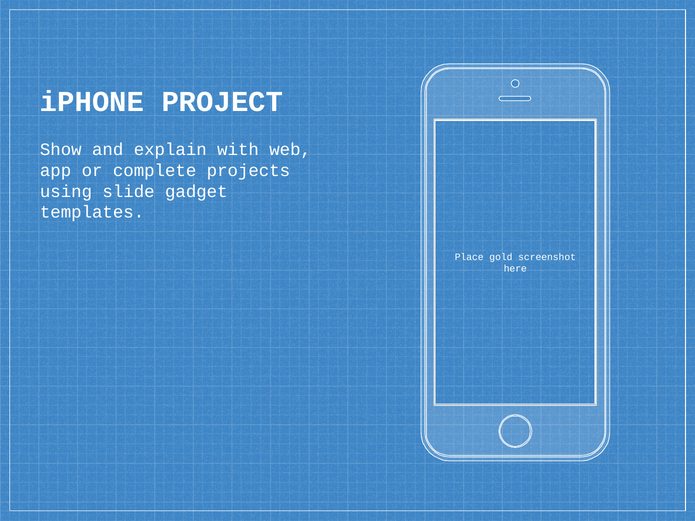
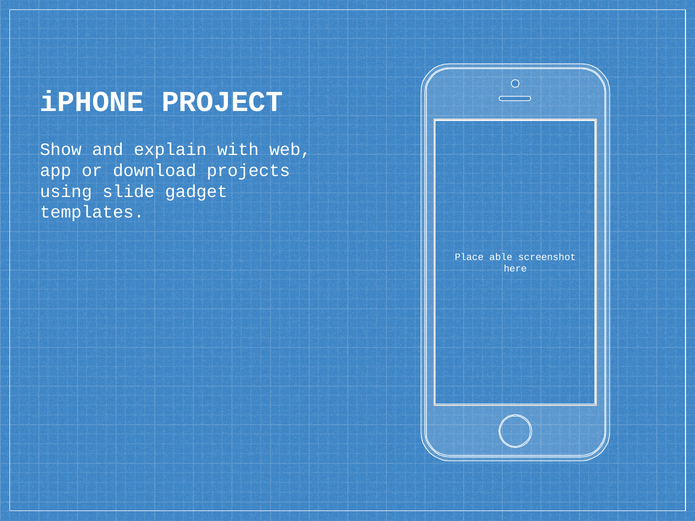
complete: complete -> download (155, 171)
gold: gold -> able (501, 257)
